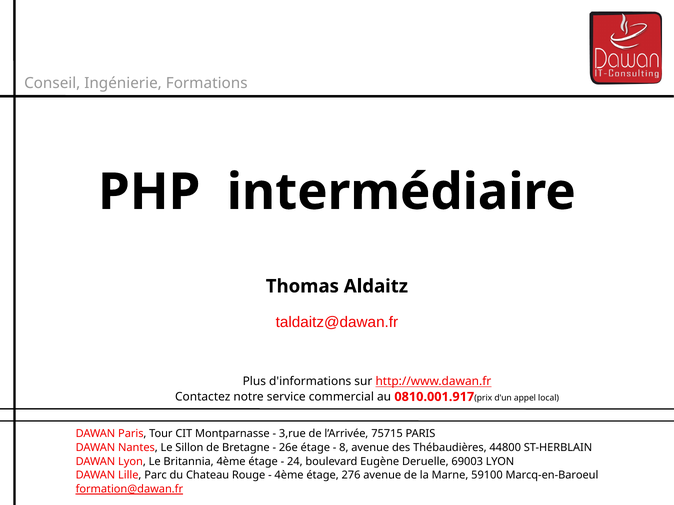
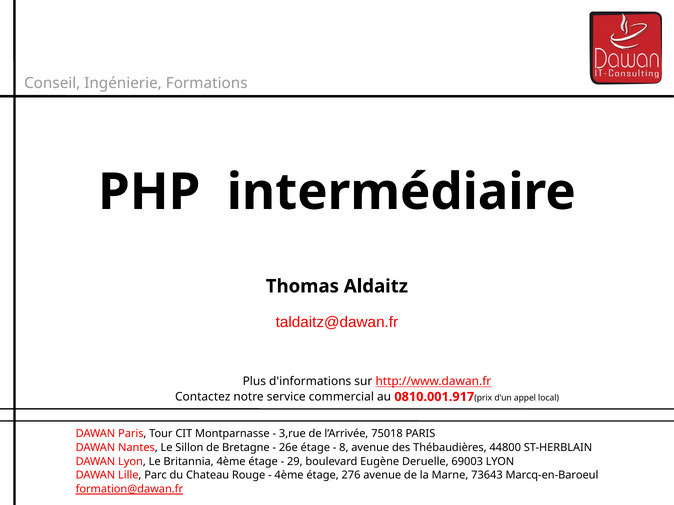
75715: 75715 -> 75018 (387, 434)
24: 24 -> 29 (295, 462)
59100: 59100 -> 73643 (487, 476)
